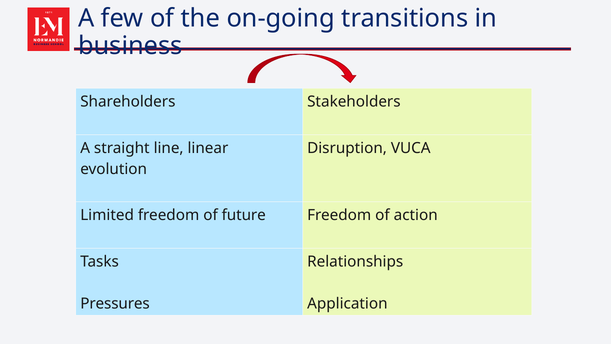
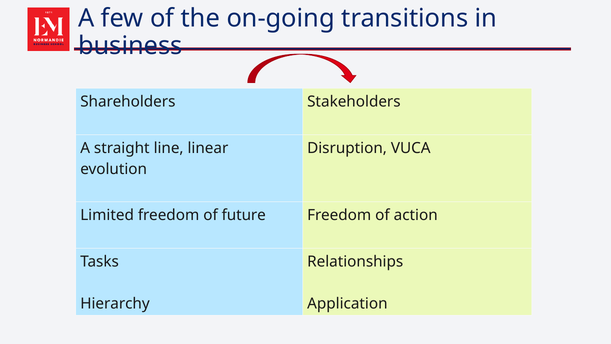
Pressures: Pressures -> Hierarchy (115, 303)
